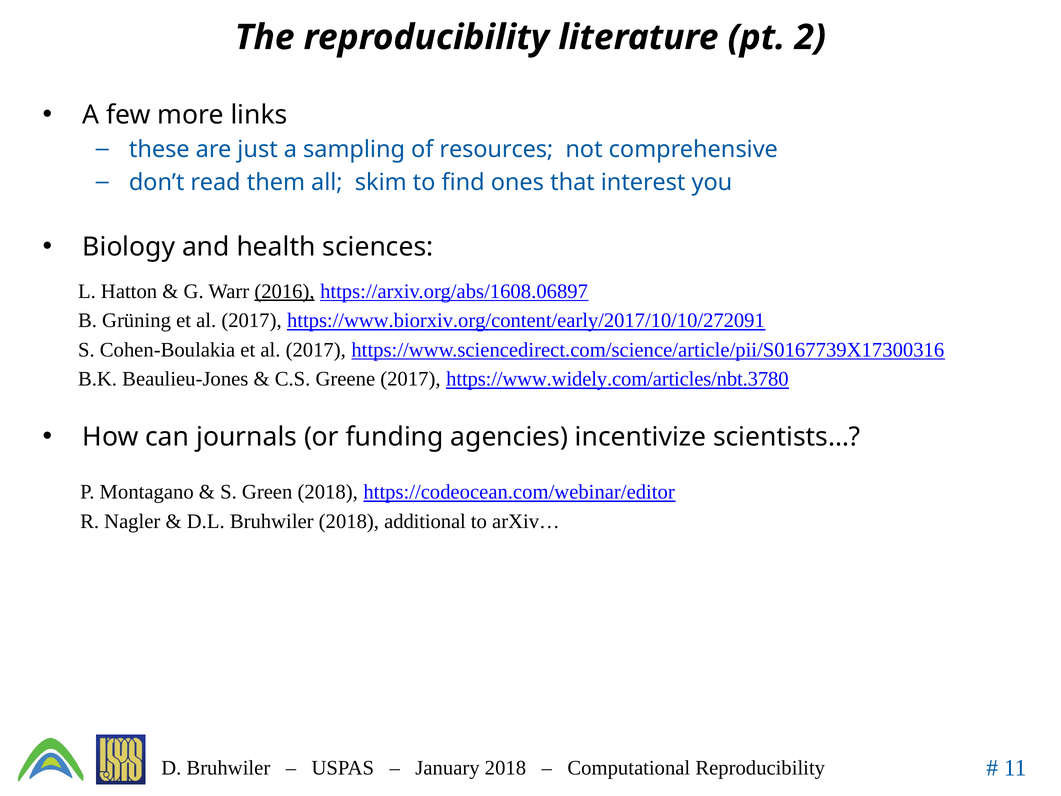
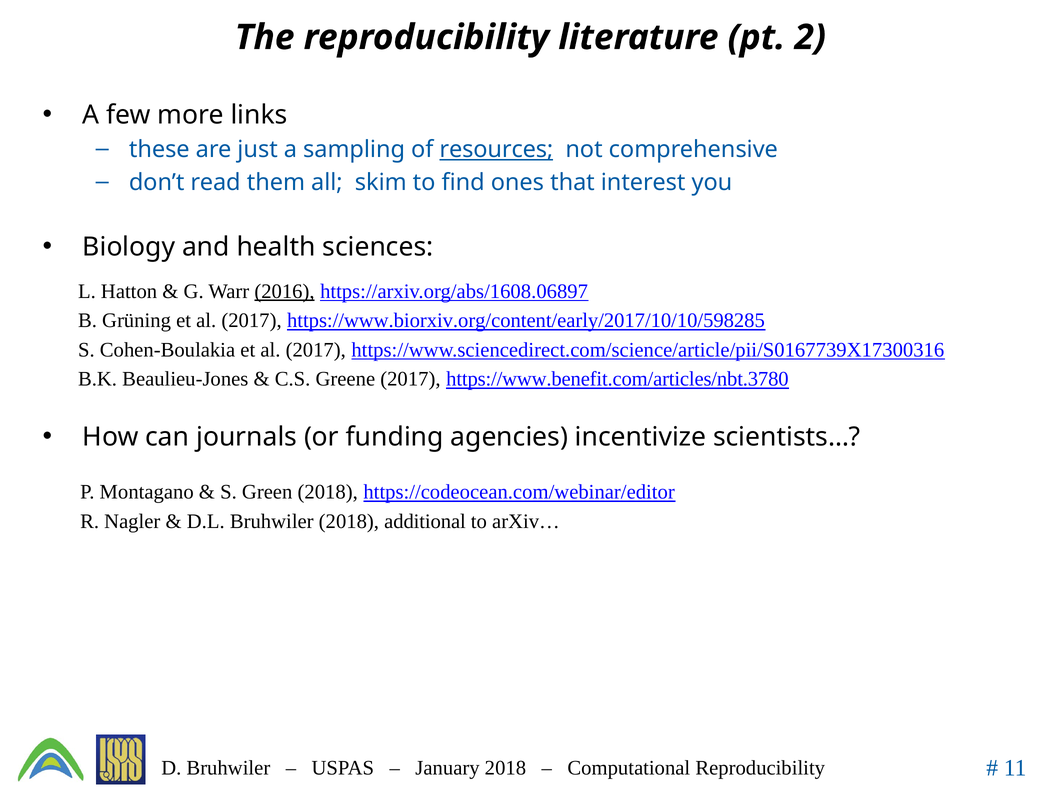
resources underline: none -> present (496, 149)
https://www.biorxiv.org/content/early/2017/10/10/272091: https://www.biorxiv.org/content/early/2017/10/10/272091 -> https://www.biorxiv.org/content/early/2017/10/10/598285 (526, 321)
https://www.widely.com/articles/nbt.3780: https://www.widely.com/articles/nbt.3780 -> https://www.benefit.com/articles/nbt.3780 (617, 379)
